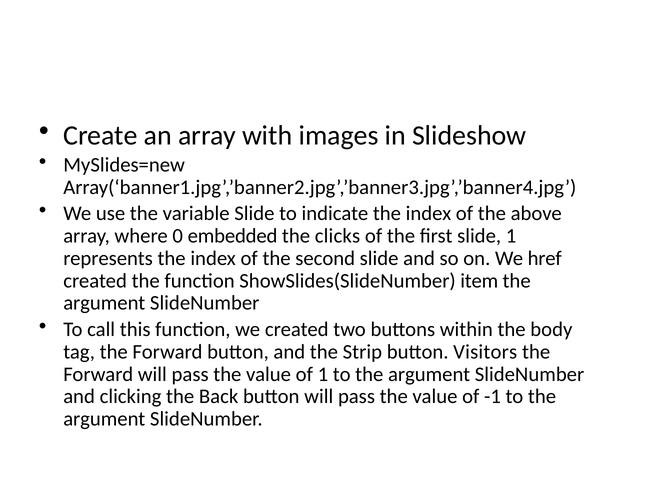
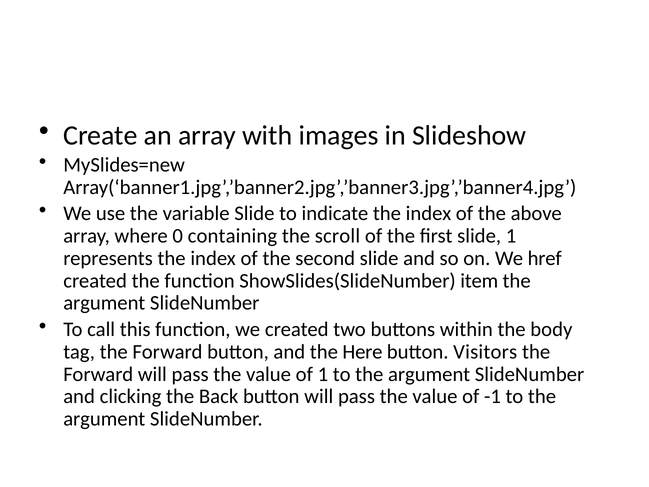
embedded: embedded -> containing (232, 236)
clicks: clicks -> scroll (337, 236)
Strip: Strip -> Here (362, 352)
